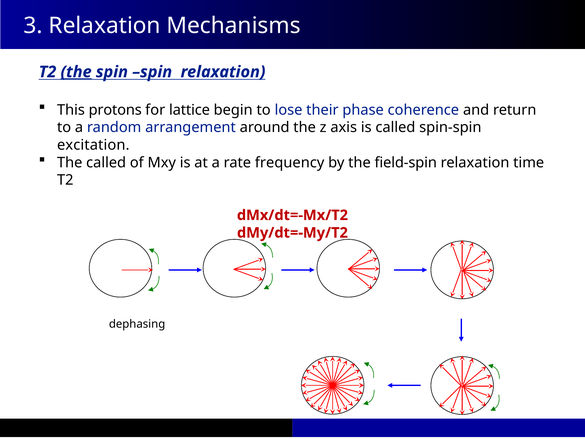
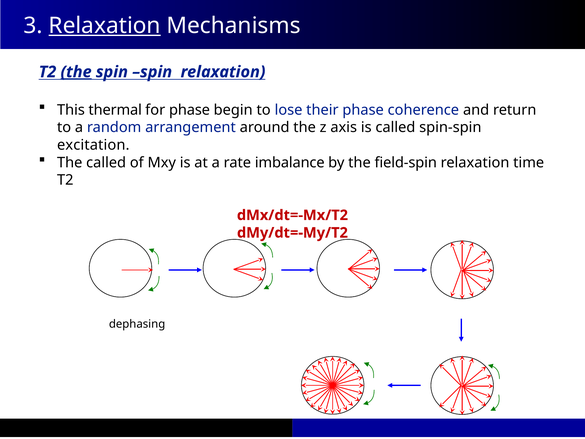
Relaxation underline: none -> present (105, 26)
protons: protons -> thermal (115, 110)
for lattice: lattice -> phase (189, 110)
frequency: frequency -> imbalance (290, 162)
